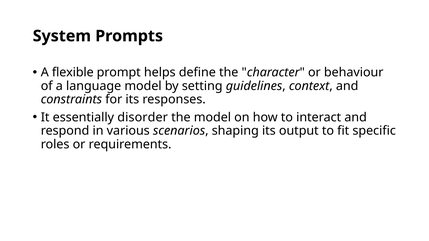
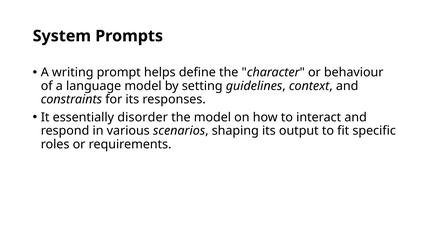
flexible: flexible -> writing (73, 73)
